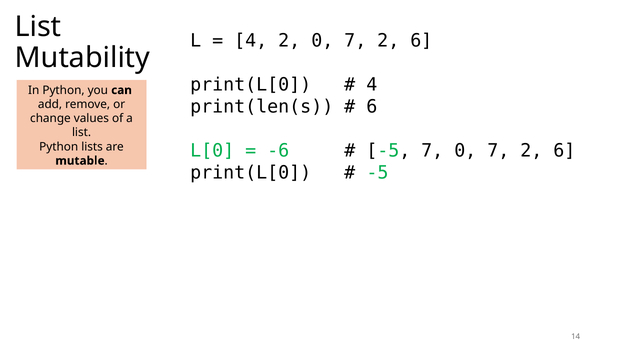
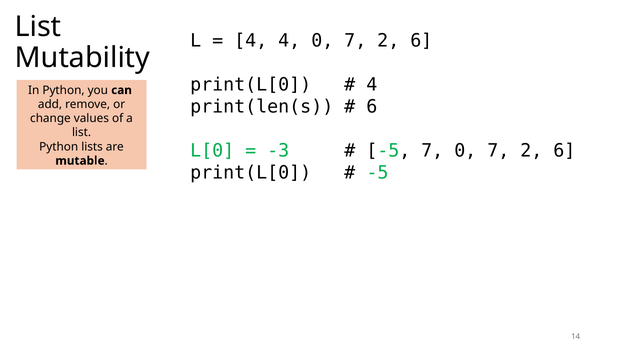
4 2: 2 -> 4 (289, 41)
-6: -6 -> -3 (278, 151)
